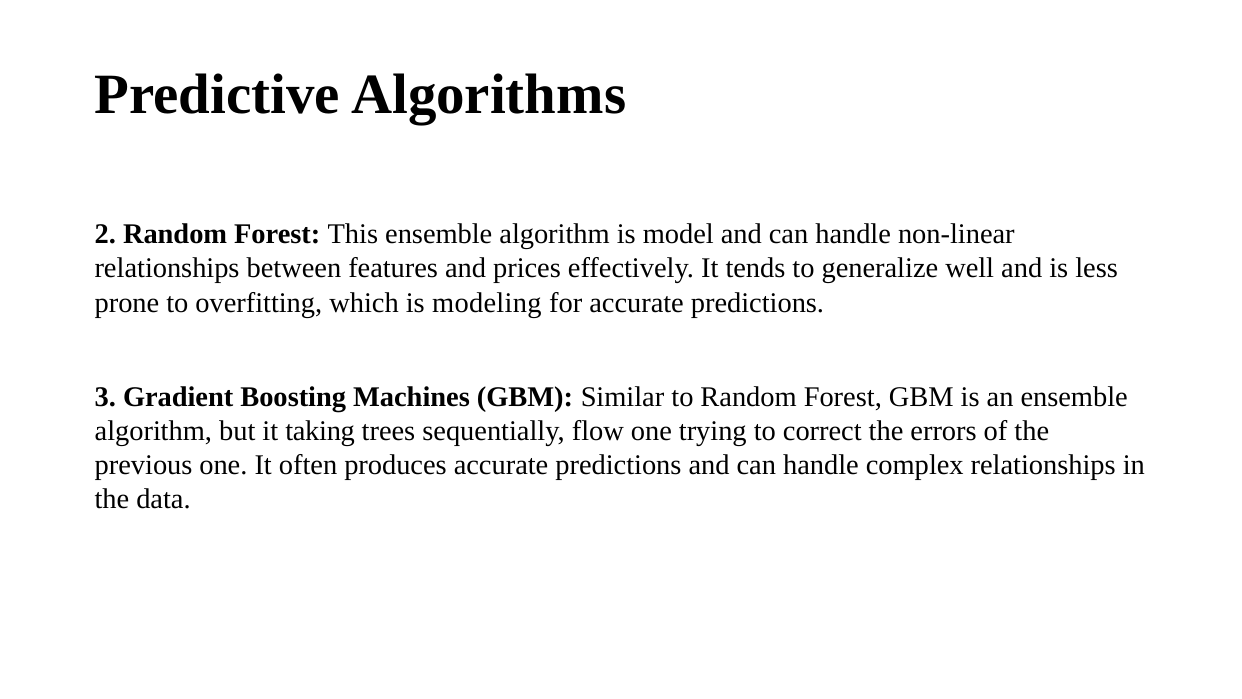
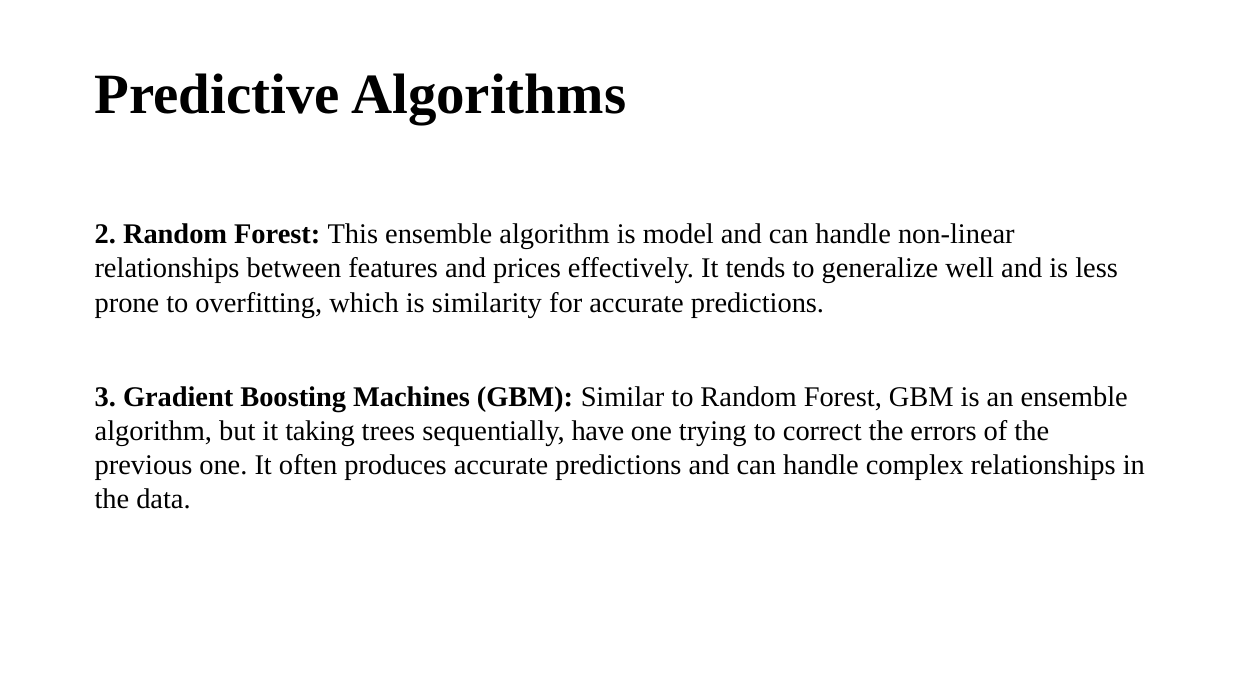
modeling: modeling -> similarity (487, 303)
flow: flow -> have (598, 431)
